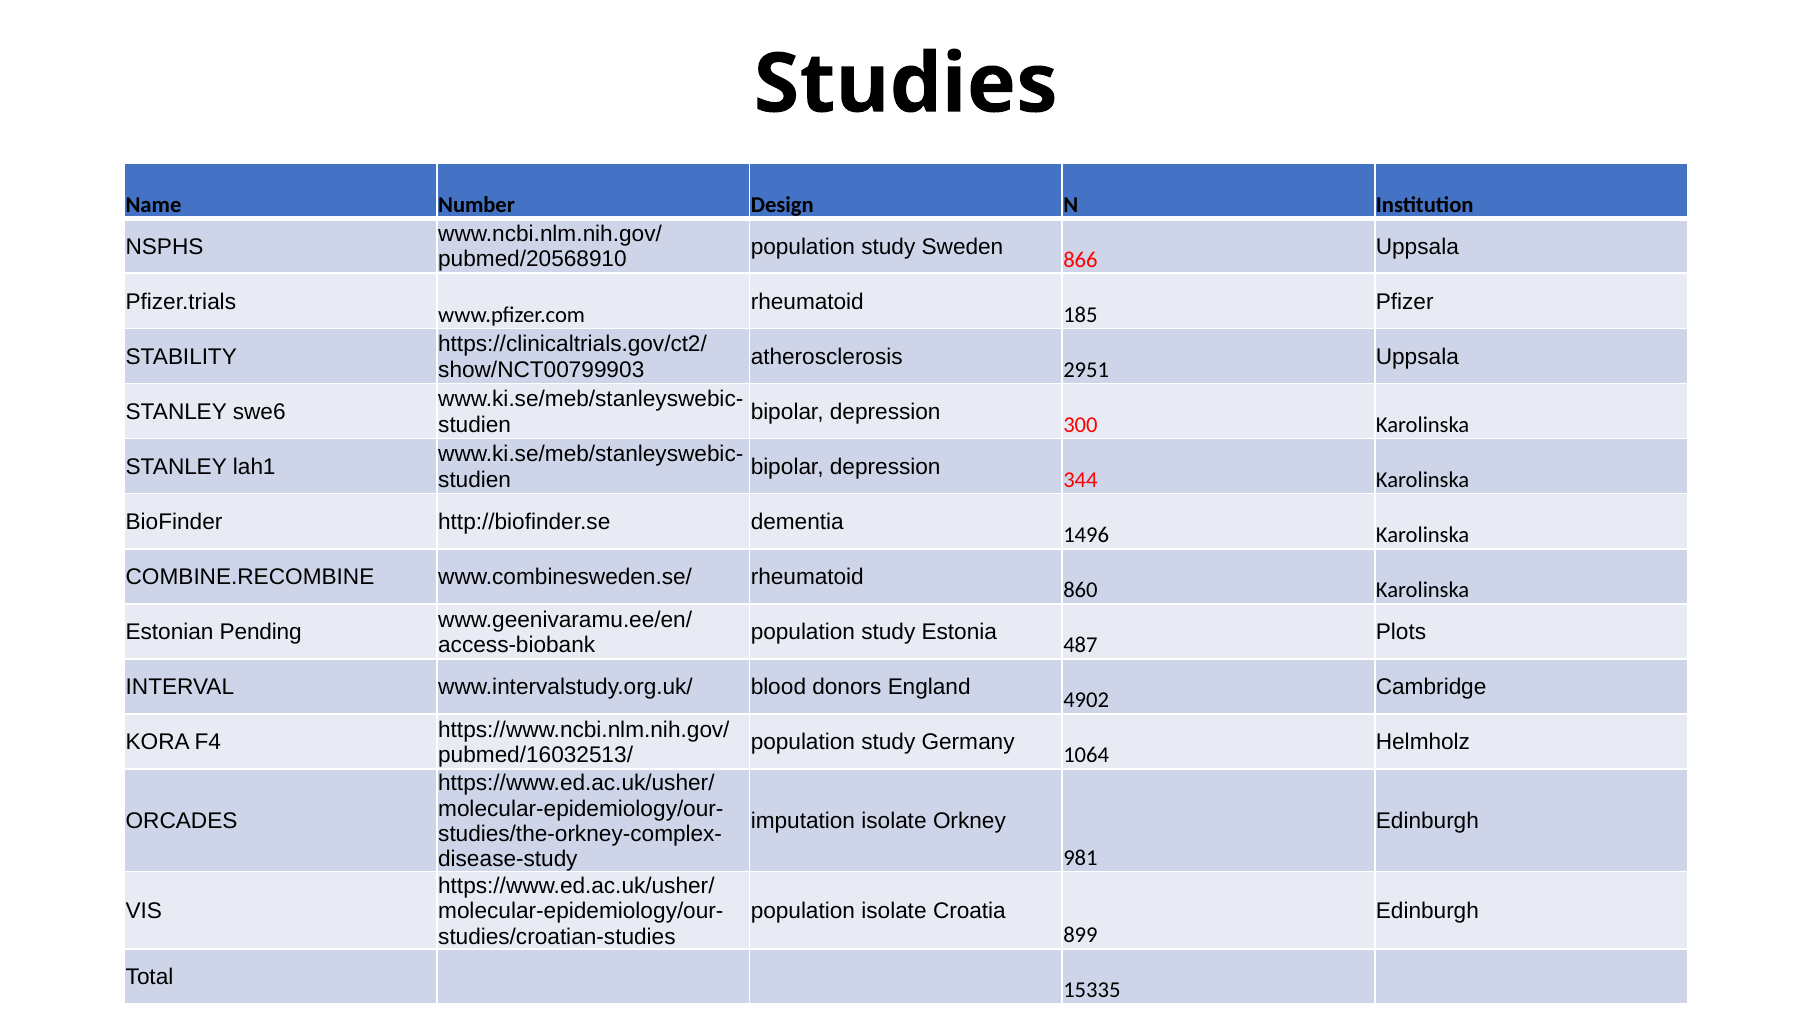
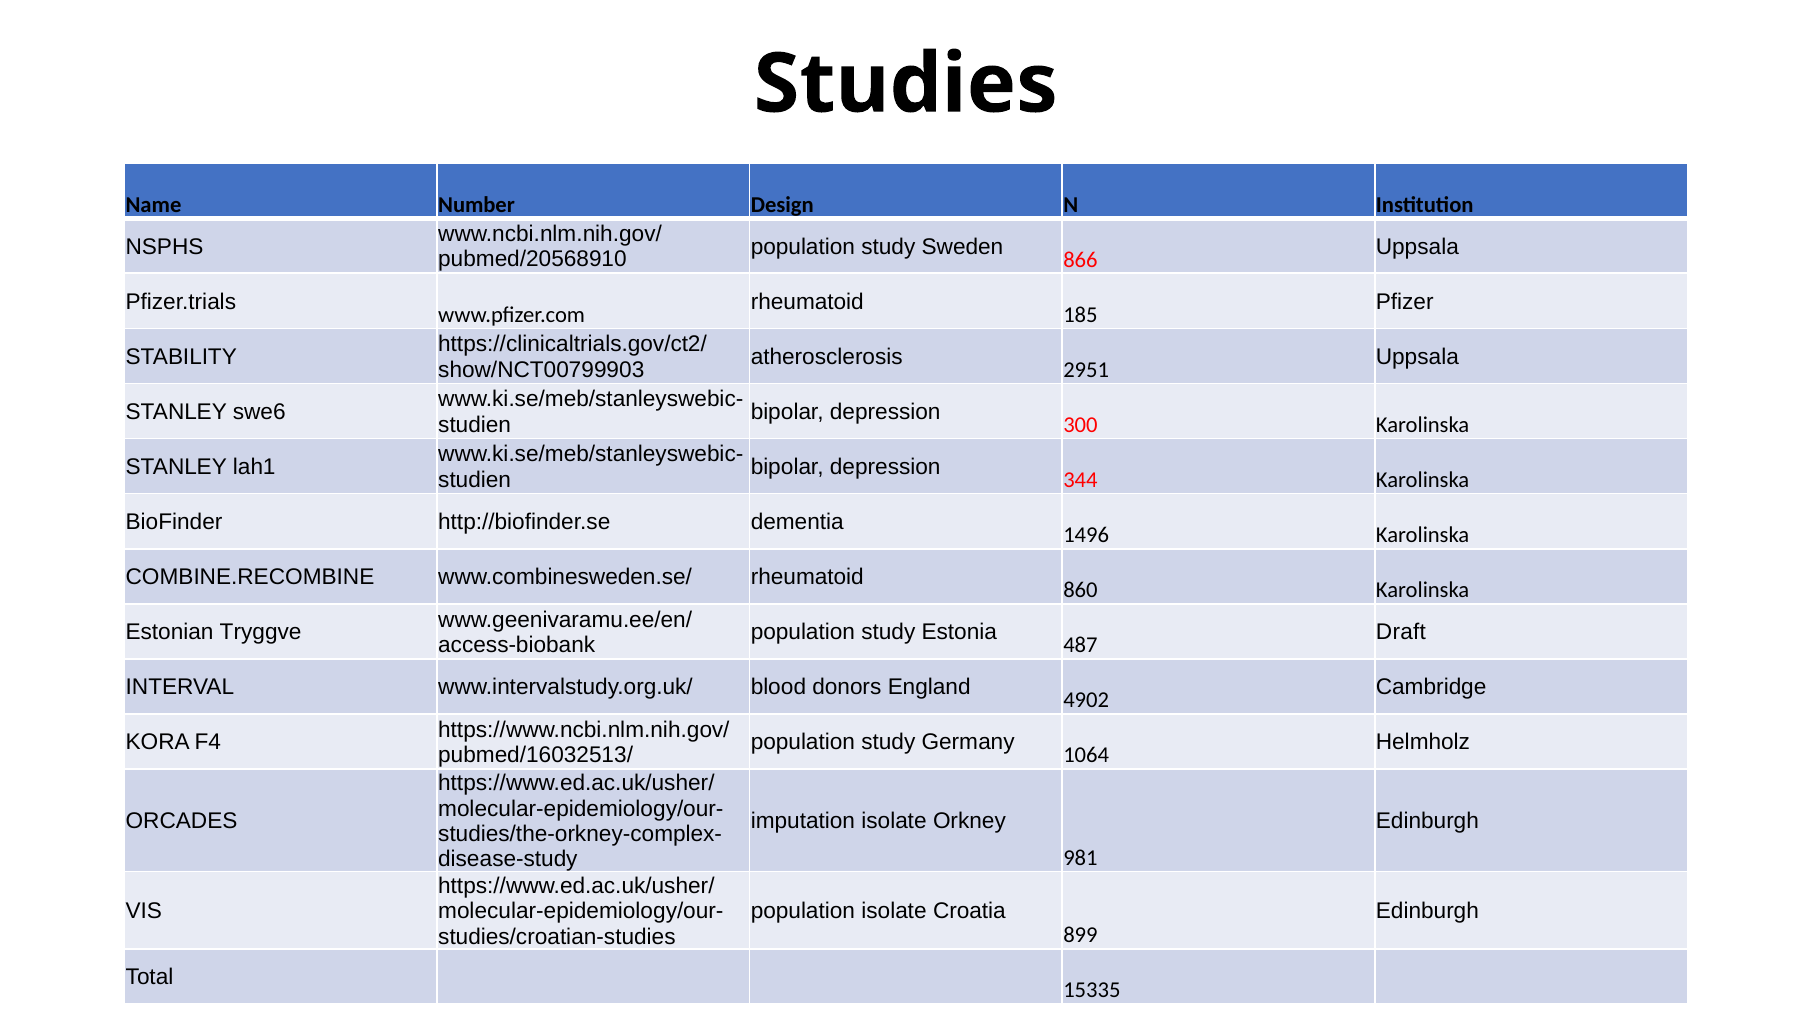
Pending: Pending -> Tryggve (261, 632)
Plots: Plots -> Draft (1401, 632)
